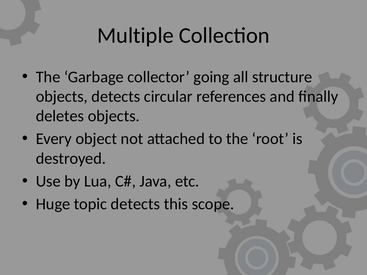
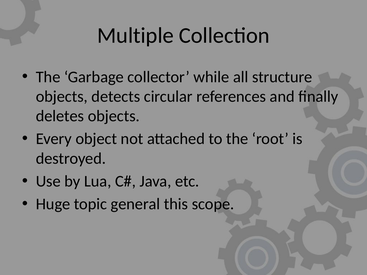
going: going -> while (211, 77)
topic detects: detects -> general (135, 204)
